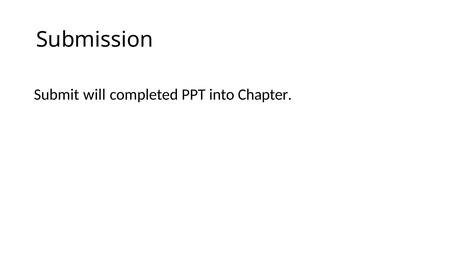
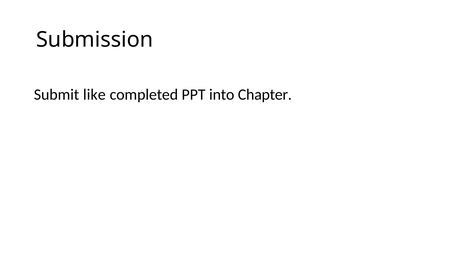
will: will -> like (94, 95)
